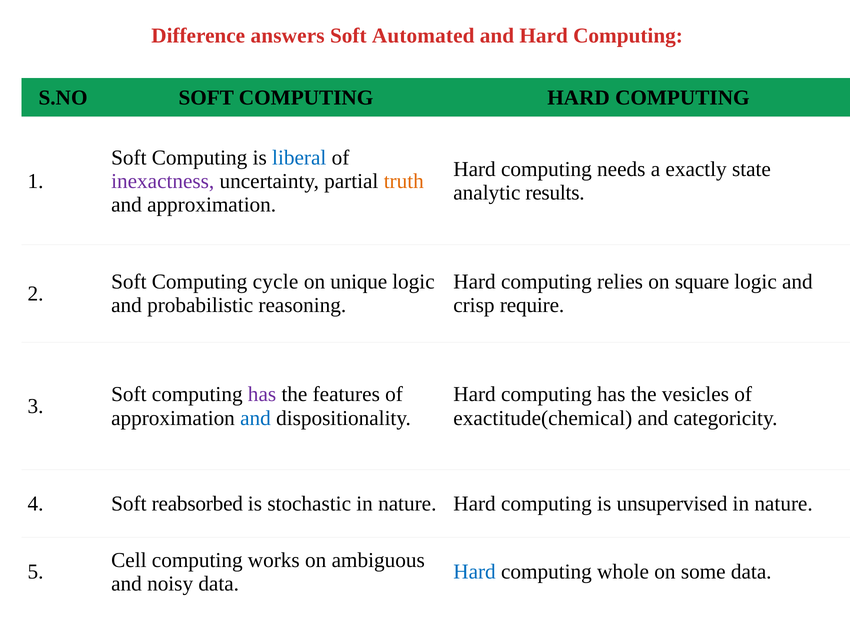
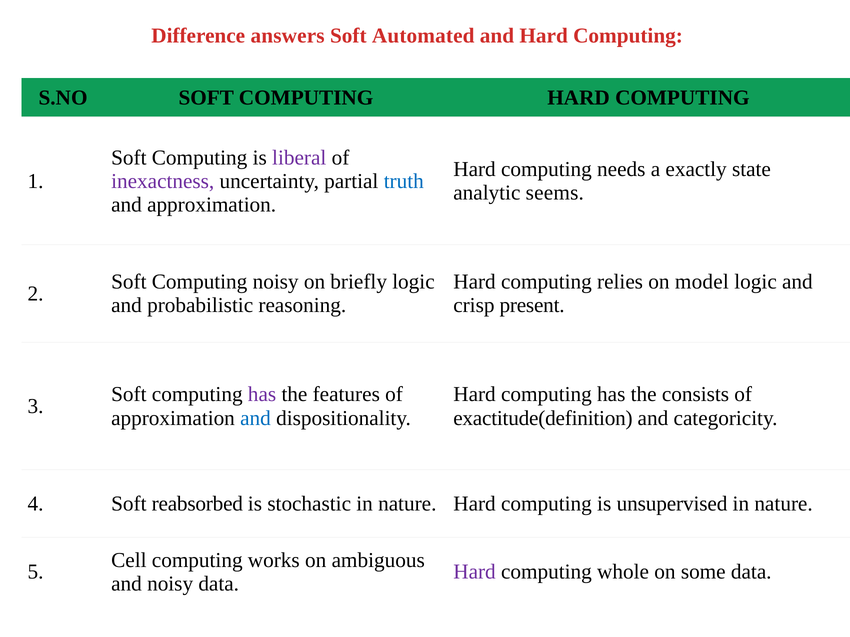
liberal colour: blue -> purple (299, 158)
truth colour: orange -> blue (404, 181)
results: results -> seems (555, 193)
Computing cycle: cycle -> noisy (276, 282)
unique: unique -> briefly (359, 282)
square: square -> model (702, 282)
require: require -> present (532, 306)
vesicles: vesicles -> consists (695, 395)
exactitude(chemical: exactitude(chemical -> exactitude(definition (543, 418)
Hard colour: blue -> purple (475, 572)
